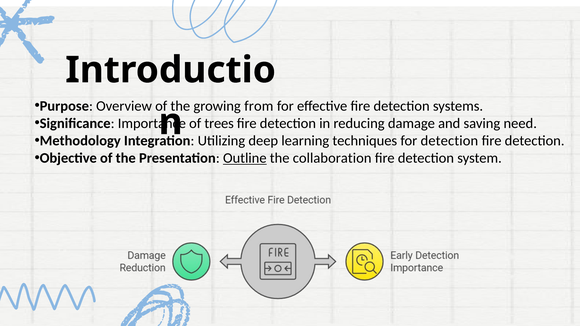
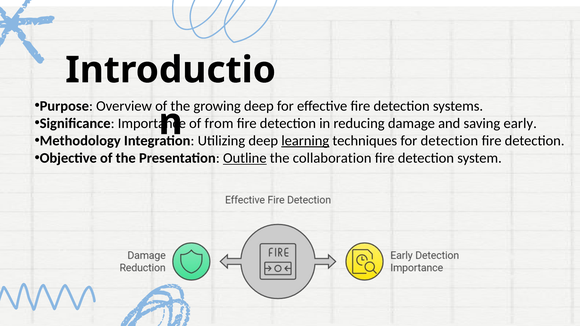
growing from: from -> deep (259, 106)
trees: trees -> from (219, 123)
need: need -> early (520, 123)
learning underline: none -> present (305, 141)
